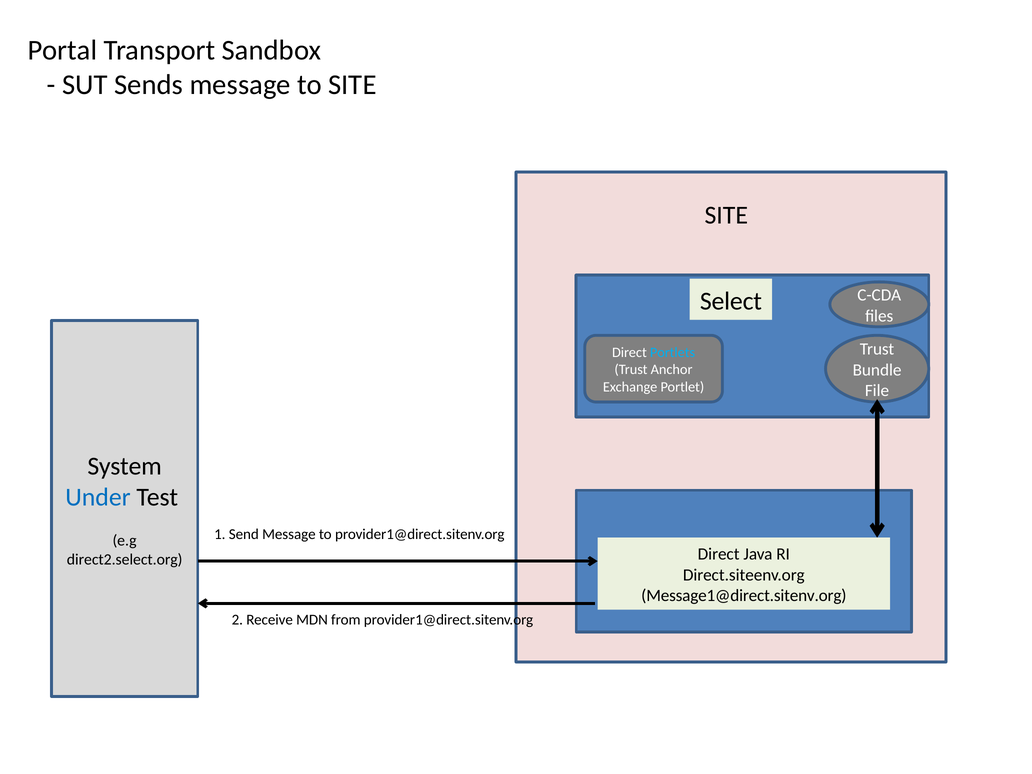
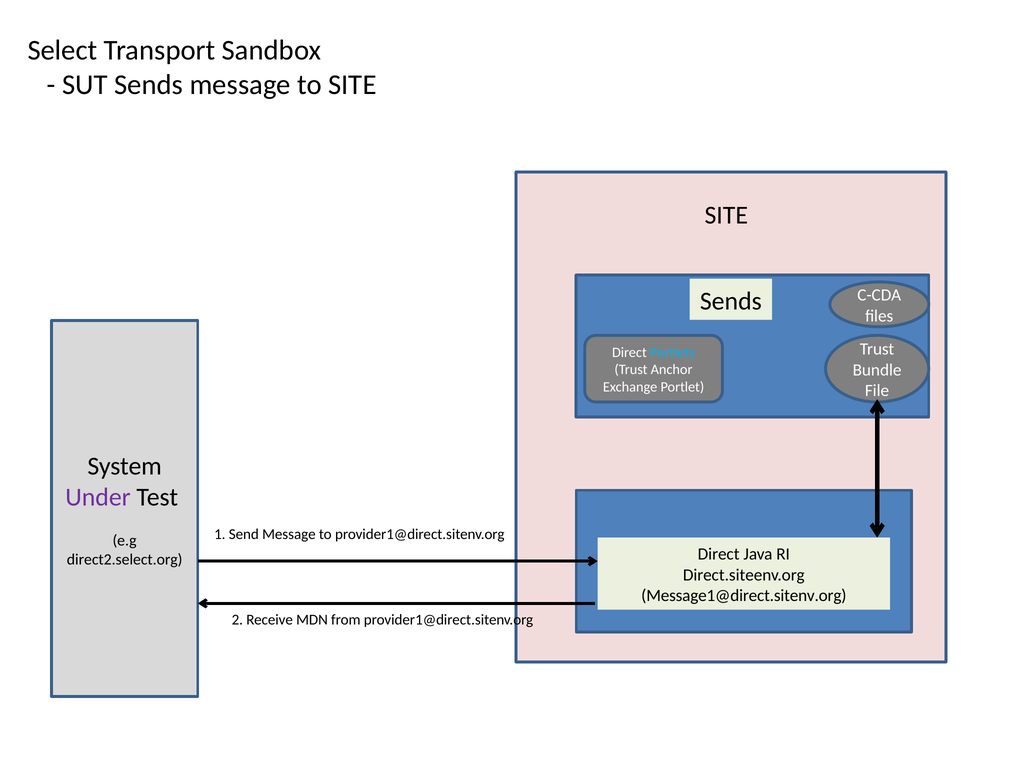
Portal: Portal -> Select (62, 50)
Select: Select -> Sends (731, 301)
Under colour: blue -> purple (98, 497)
